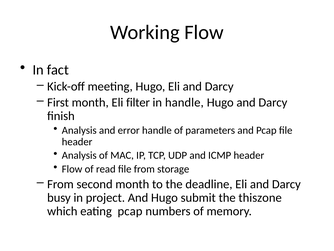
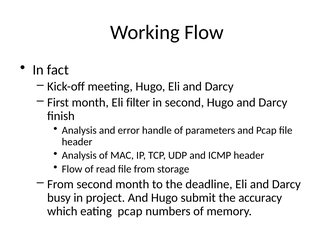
in handle: handle -> second (184, 102)
thiszone: thiszone -> accuracy (260, 197)
